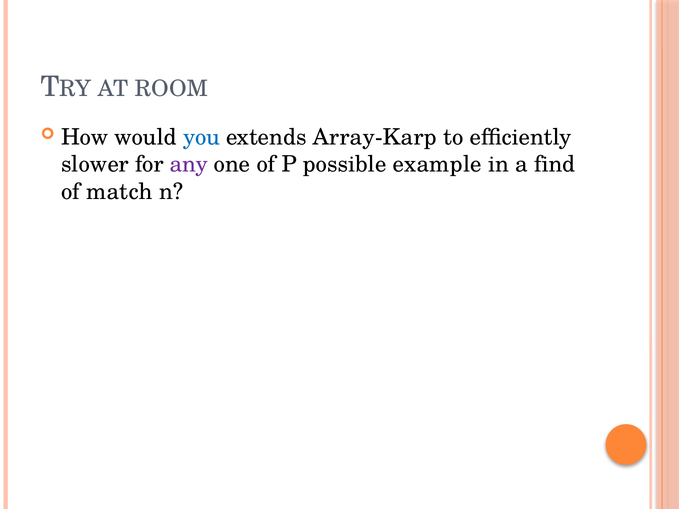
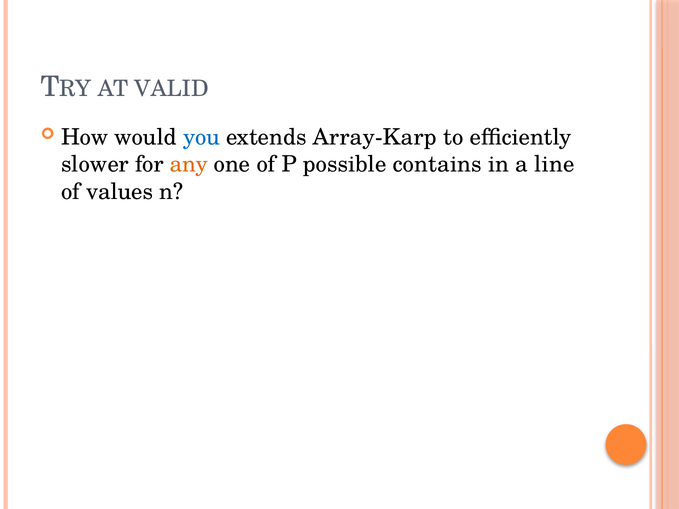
ROOM: ROOM -> VALID (172, 89)
any colour: purple -> orange (189, 164)
example: example -> contains (437, 164)
find: find -> line (555, 164)
match: match -> values (120, 192)
